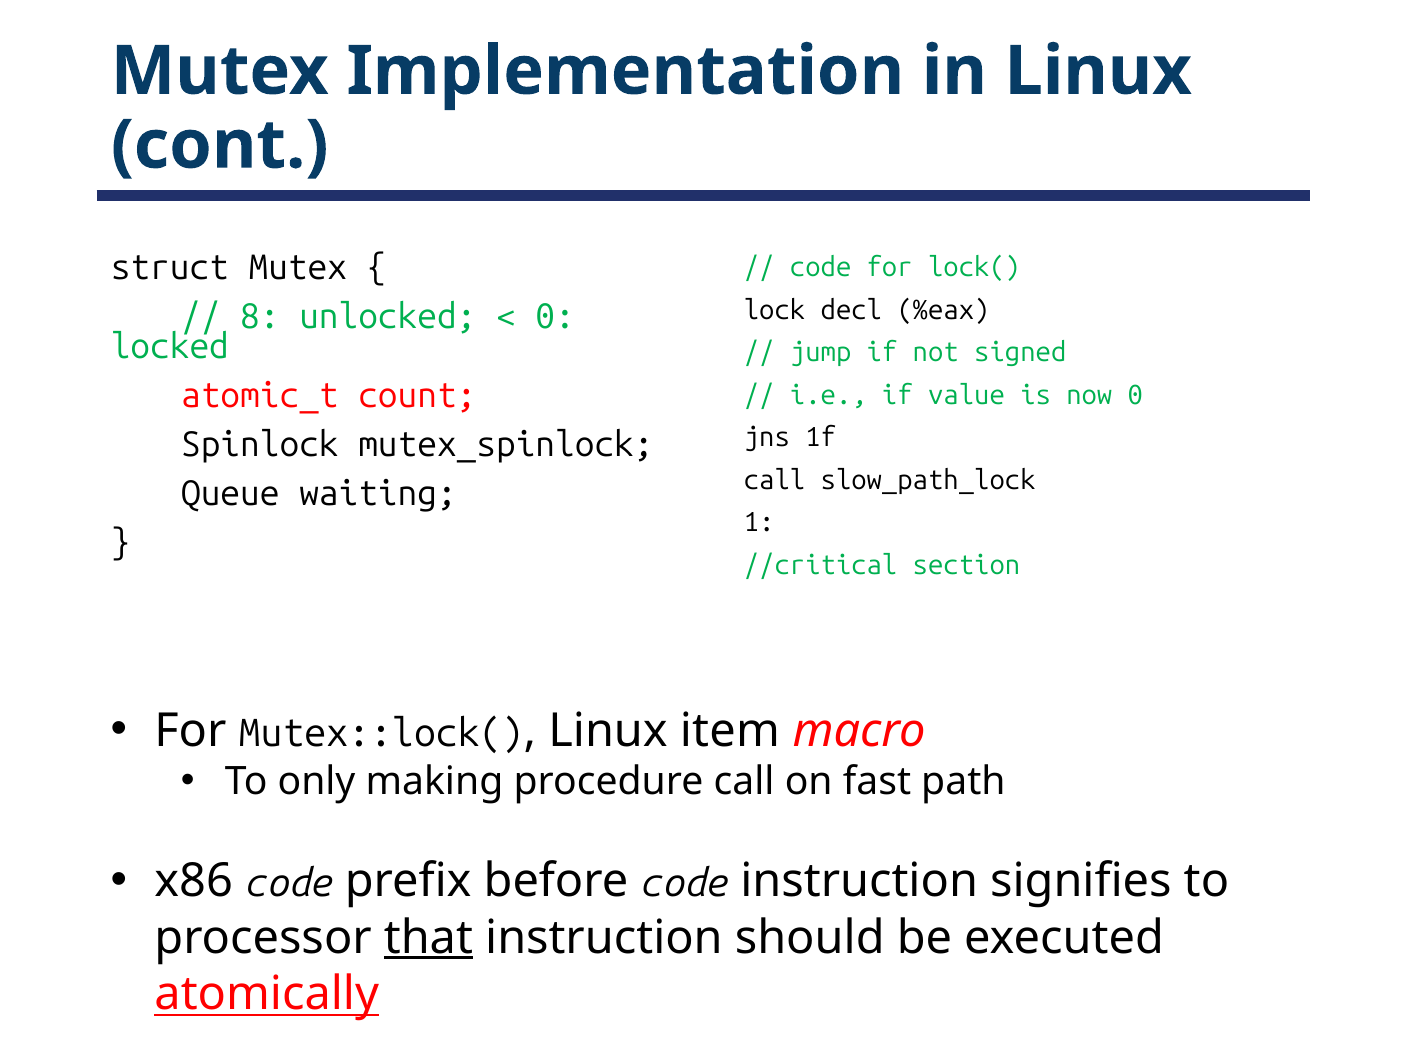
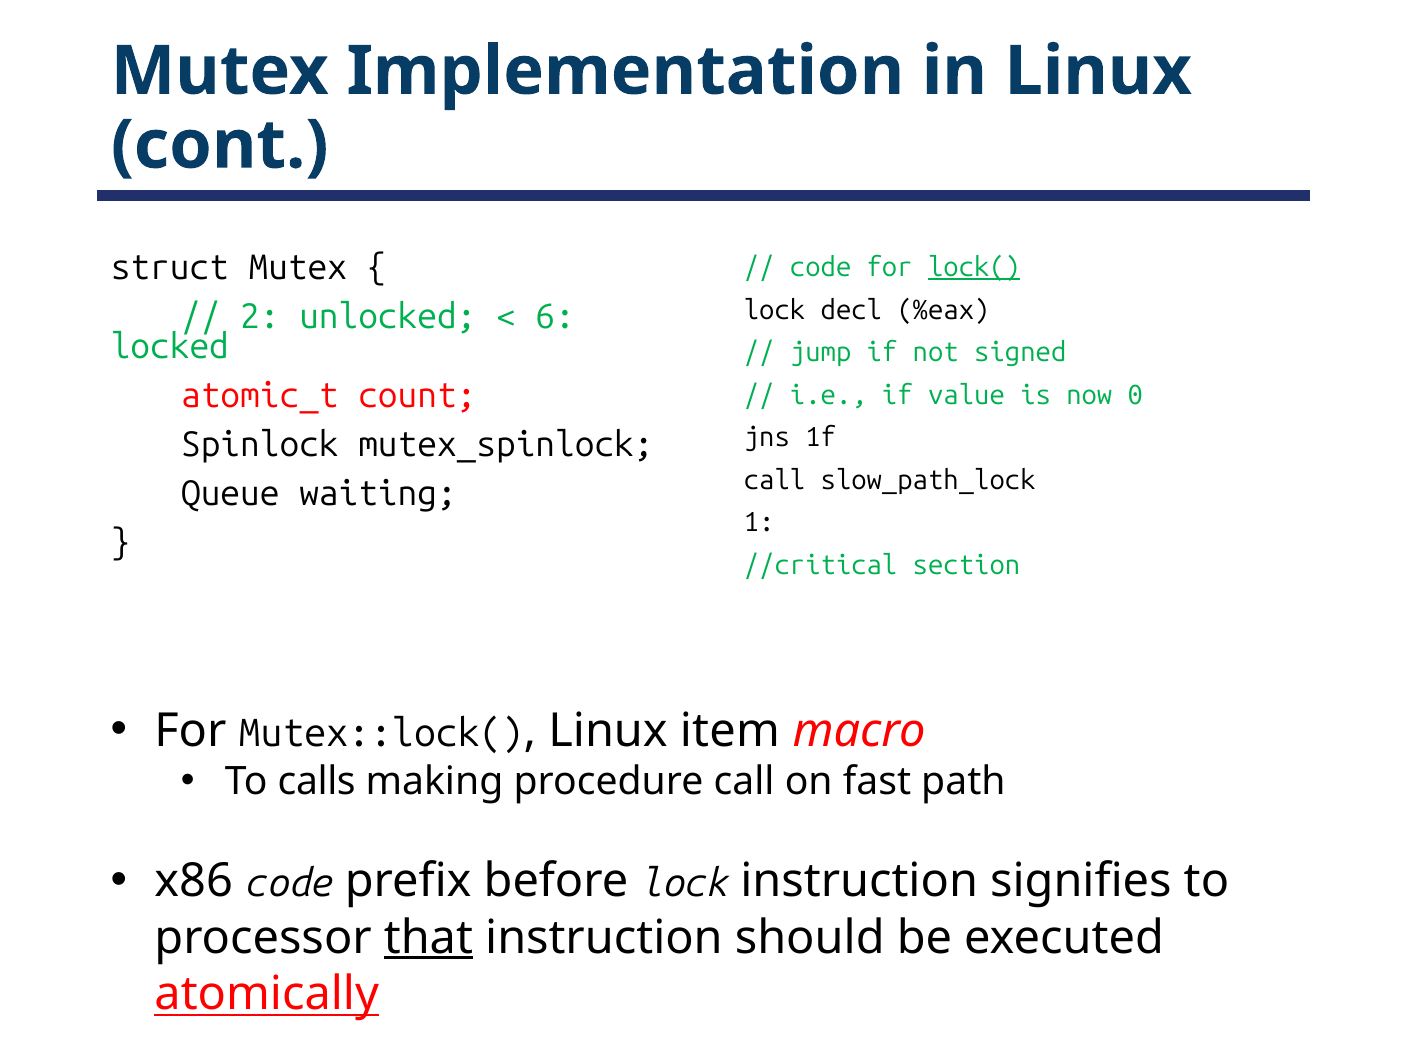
lock( underline: none -> present (974, 267)
8: 8 -> 2 (260, 317)
0: 0 -> 6 (555, 317)
only: only -> calls (317, 781)
before code: code -> lock (684, 883)
